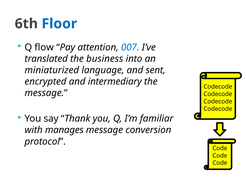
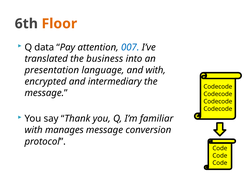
Floor colour: blue -> orange (59, 24)
flow: flow -> data (44, 47)
miniaturized: miniaturized -> presentation (52, 70)
and sent: sent -> with (156, 70)
